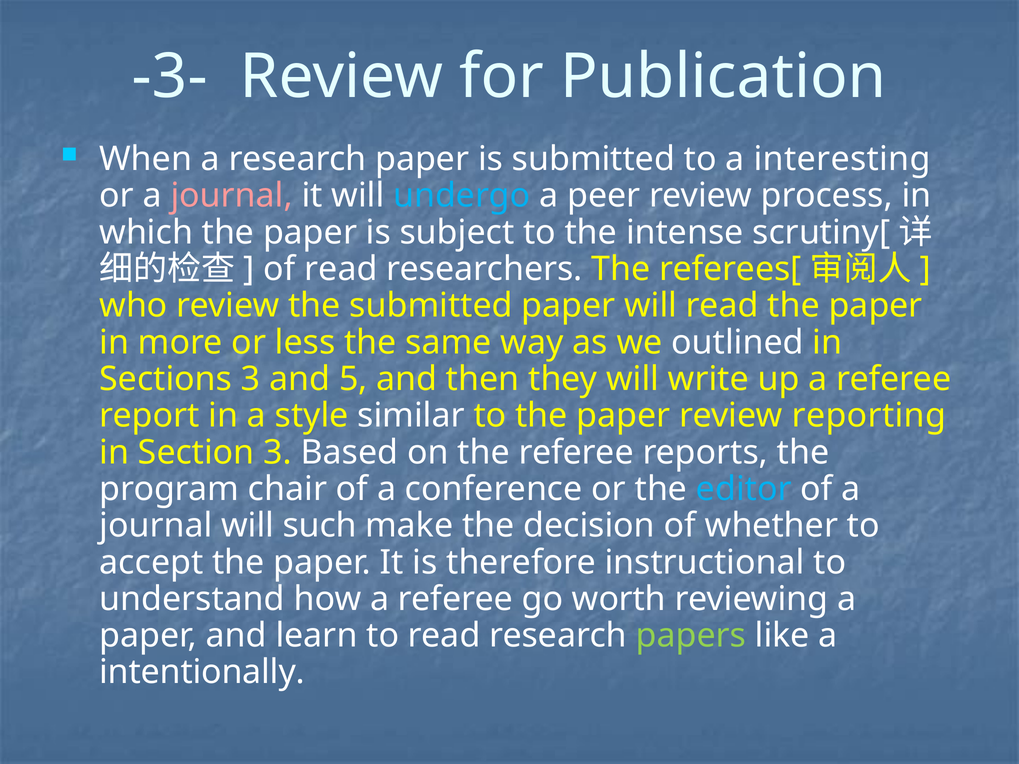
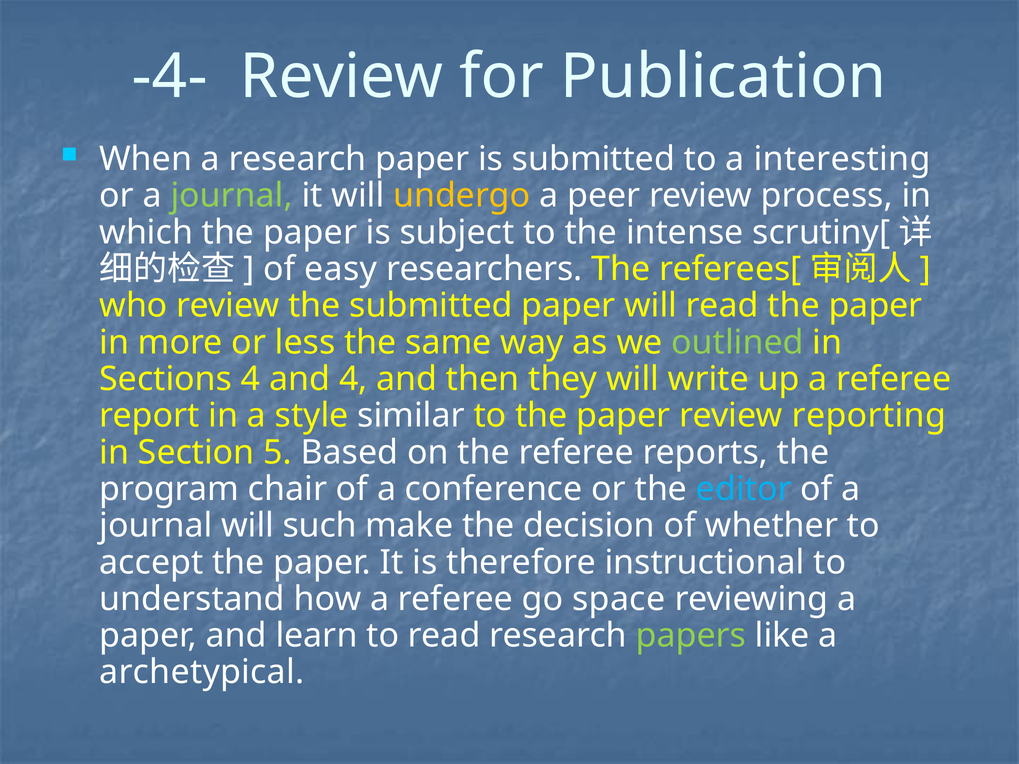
-3-: -3- -> -4- (170, 76)
journal colour: pink -> light green (232, 196)
undergo colour: light blue -> yellow (462, 196)
of read: read -> easy (341, 269)
outlined colour: white -> light green (737, 342)
Sections 3: 3 -> 4 (251, 379)
and 5: 5 -> 4 (353, 379)
Section 3: 3 -> 5 (278, 452)
worth: worth -> space (619, 599)
intentionally: intentionally -> archetypical (202, 672)
